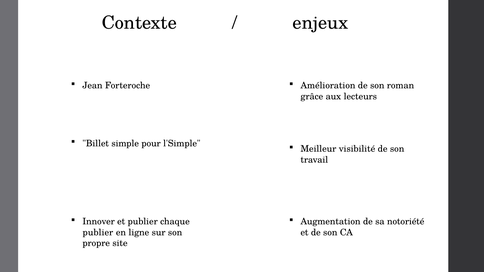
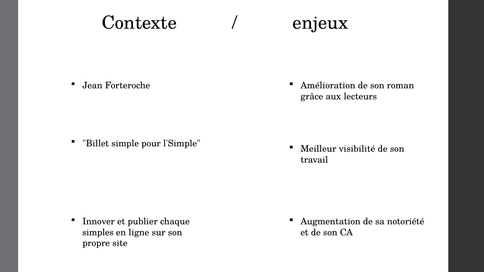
publier: publier -> simples (98, 233)
